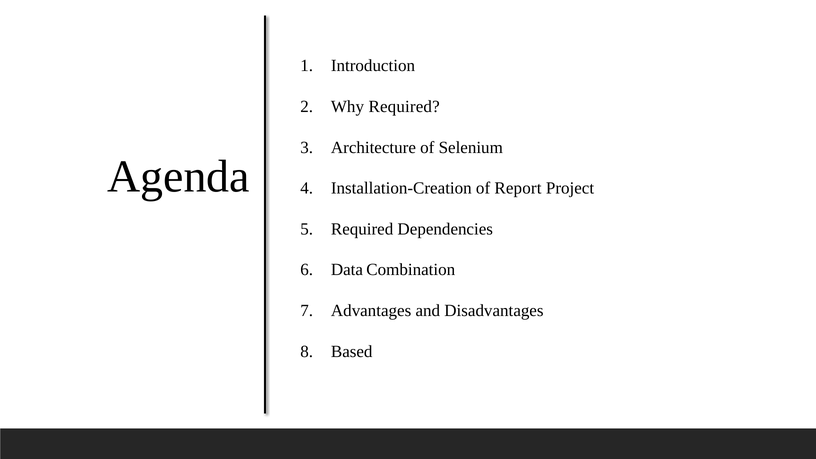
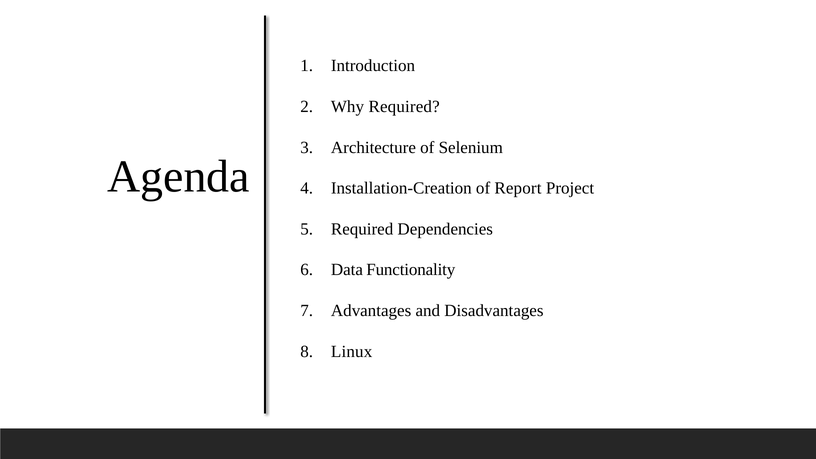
Combination: Combination -> Functionality (411, 270)
Based: Based -> Linux (352, 351)
